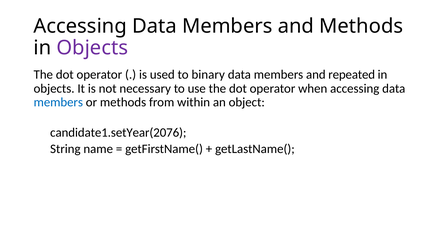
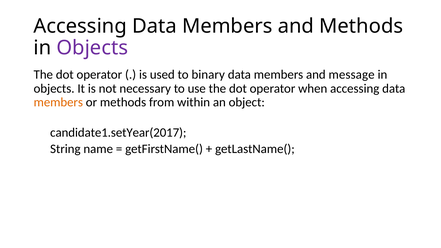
repeated: repeated -> message (352, 75)
members colour: blue -> orange (58, 102)
candidate1.setYear(2076: candidate1.setYear(2076 -> candidate1.setYear(2017 (118, 133)
